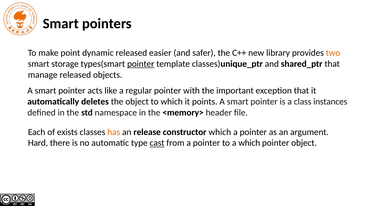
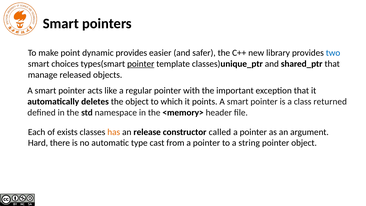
dynamic released: released -> provides (131, 53)
two colour: orange -> blue (333, 53)
storage: storage -> choices (65, 64)
instances: instances -> returned (330, 102)
constructor which: which -> called (220, 132)
cast underline: present -> none (157, 143)
a which: which -> string (249, 143)
